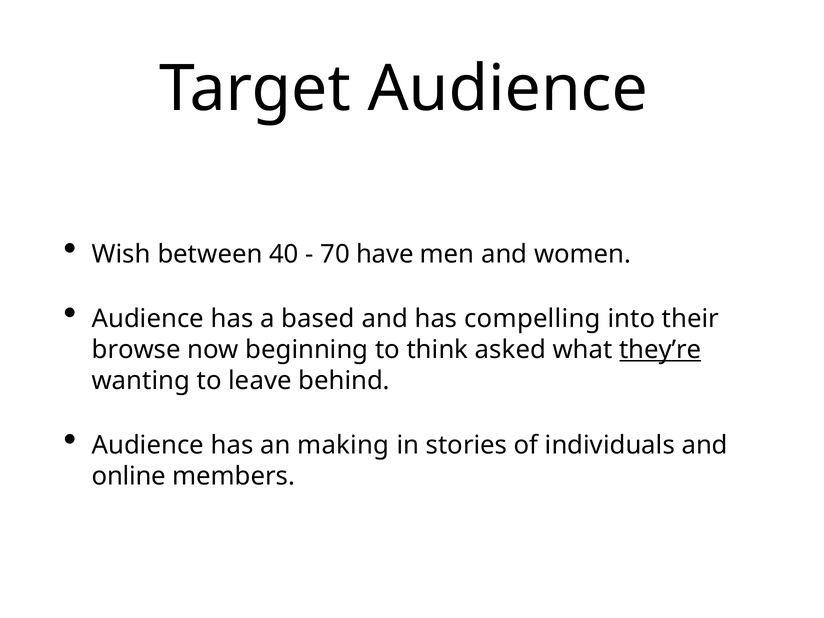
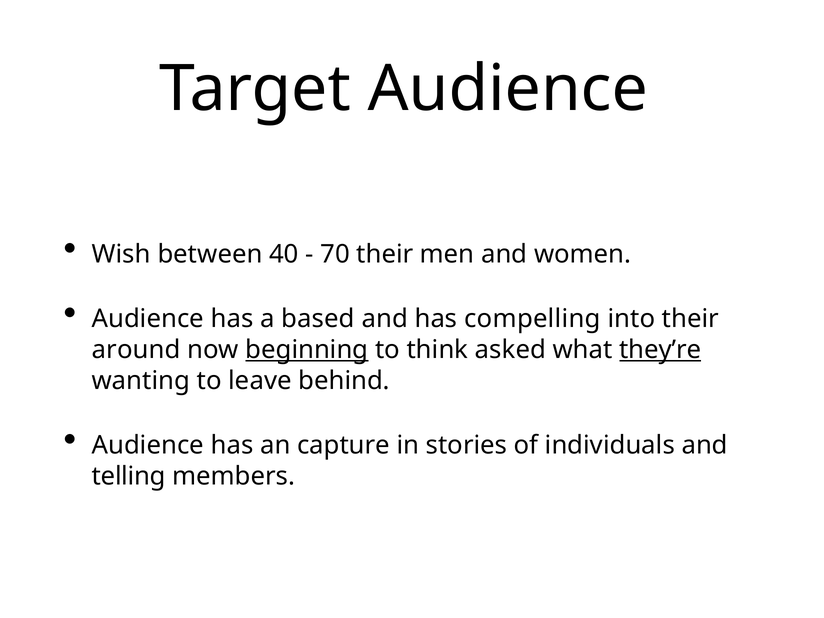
70 have: have -> their (385, 254)
browse: browse -> around (136, 350)
beginning underline: none -> present (307, 350)
making: making -> capture (343, 445)
online: online -> telling (129, 476)
